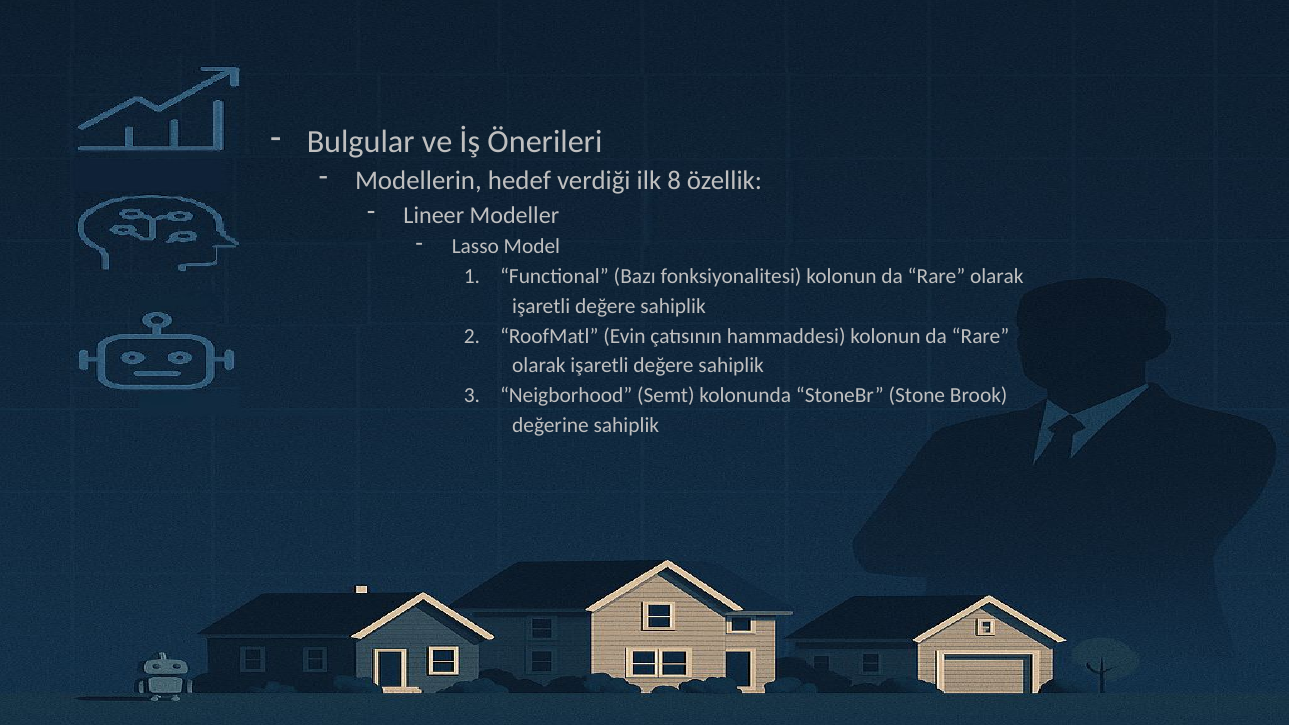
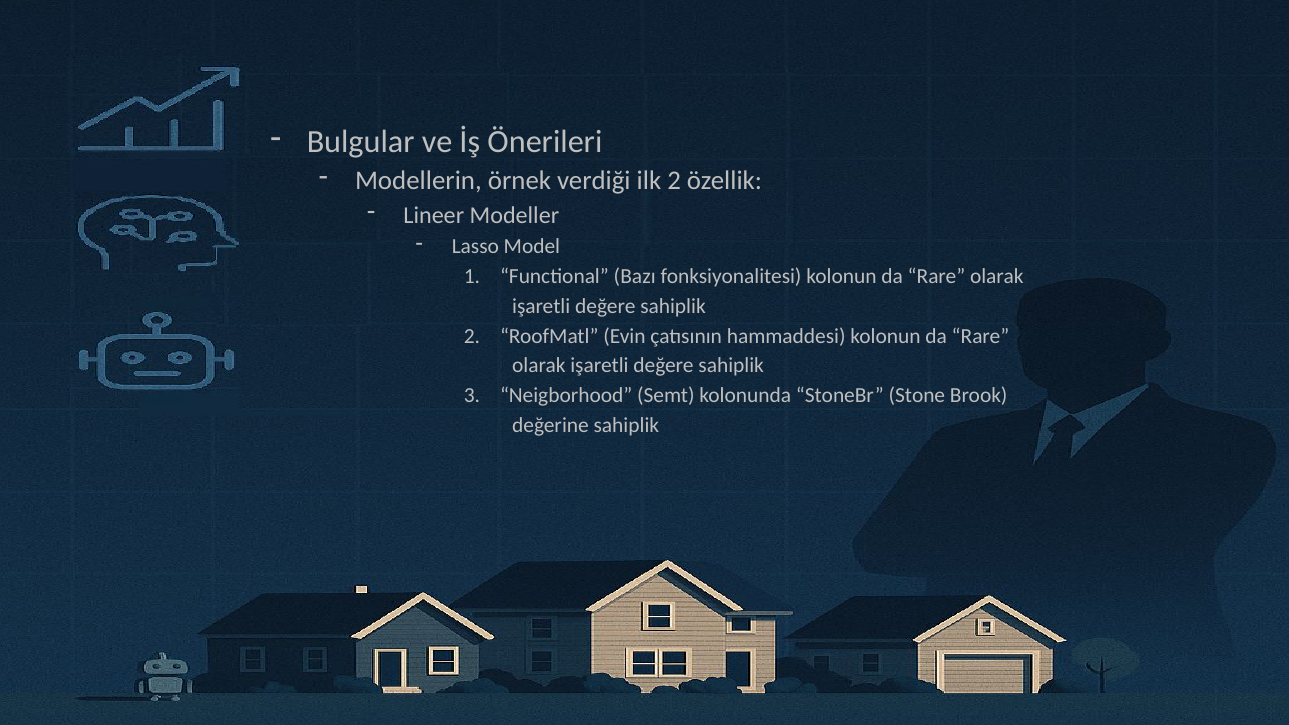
hedef: hedef -> örnek (520, 181)
ilk 8: 8 -> 2 (674, 181)
